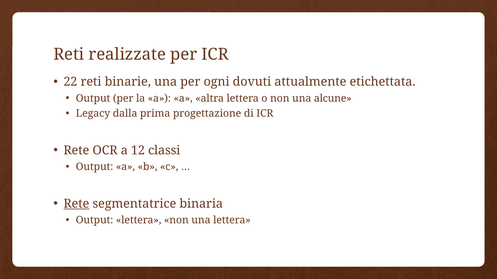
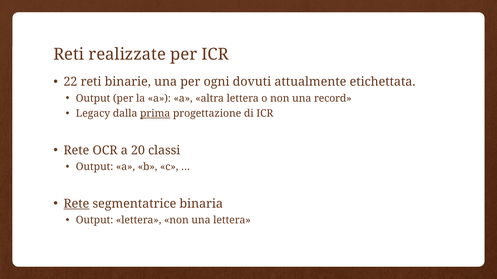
alcune: alcune -> record (333, 98)
prima underline: none -> present (155, 114)
12: 12 -> 20 (138, 151)
